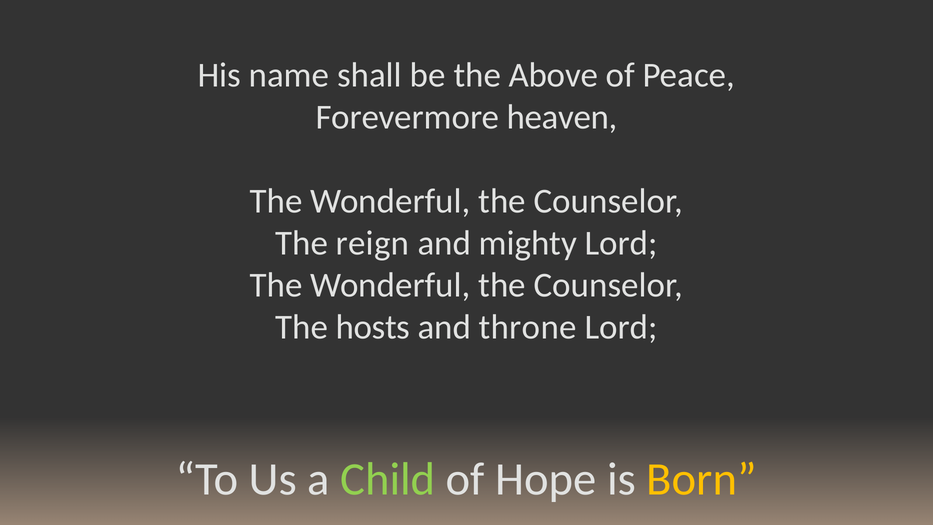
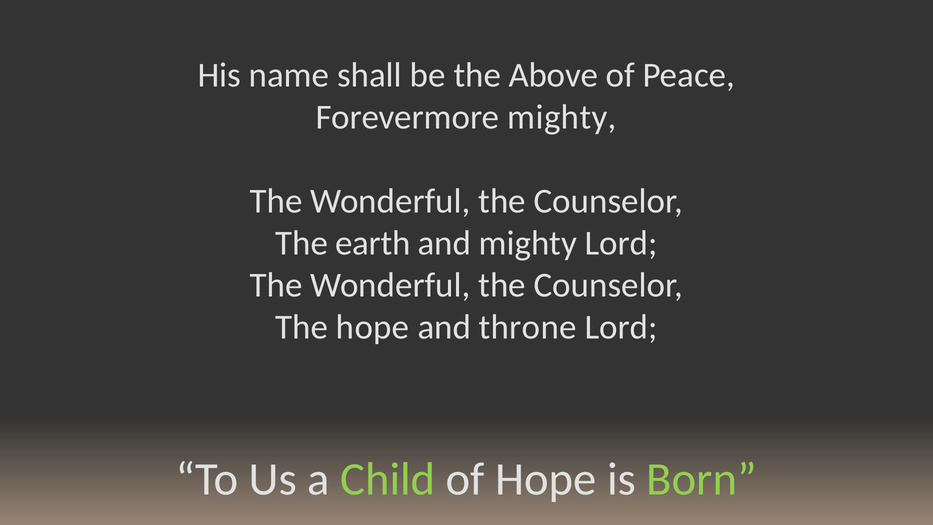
Forevermore heaven: heaven -> mighty (562, 117)
reign: reign -> earth (373, 243)
The hosts: hosts -> hope (373, 327)
Born colour: yellow -> light green (701, 479)
